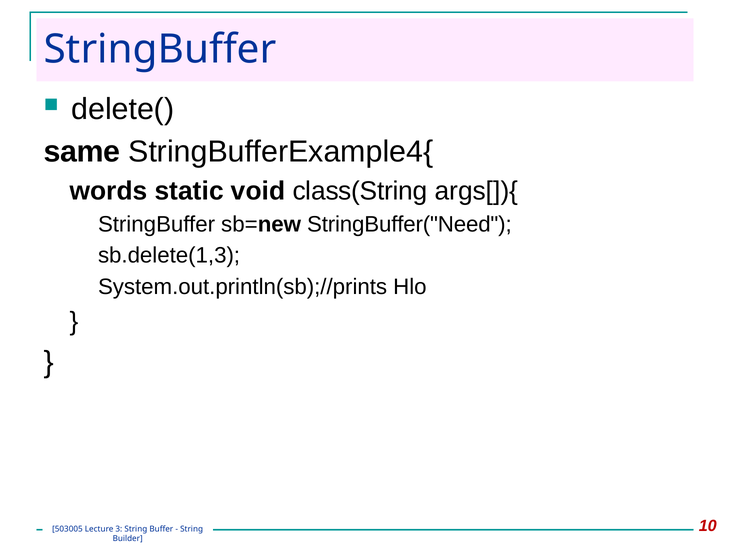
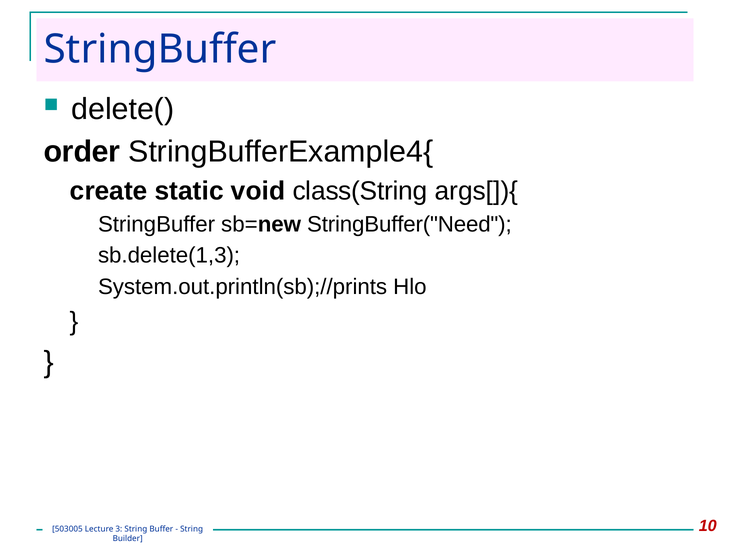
same: same -> order (82, 152)
words: words -> create (109, 191)
